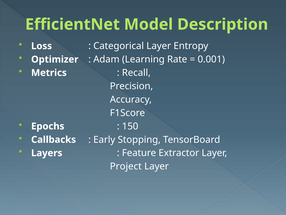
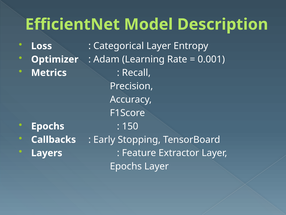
Project: Project -> Epochs (126, 166)
